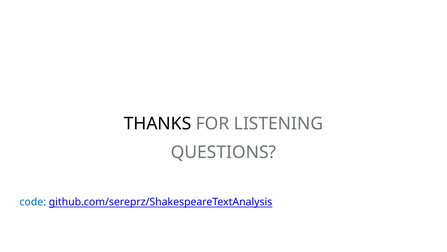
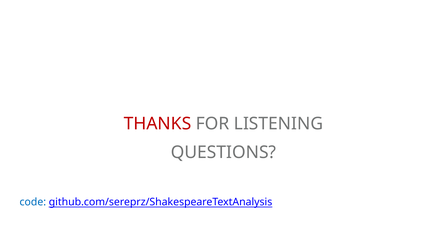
THANKS colour: black -> red (158, 124)
